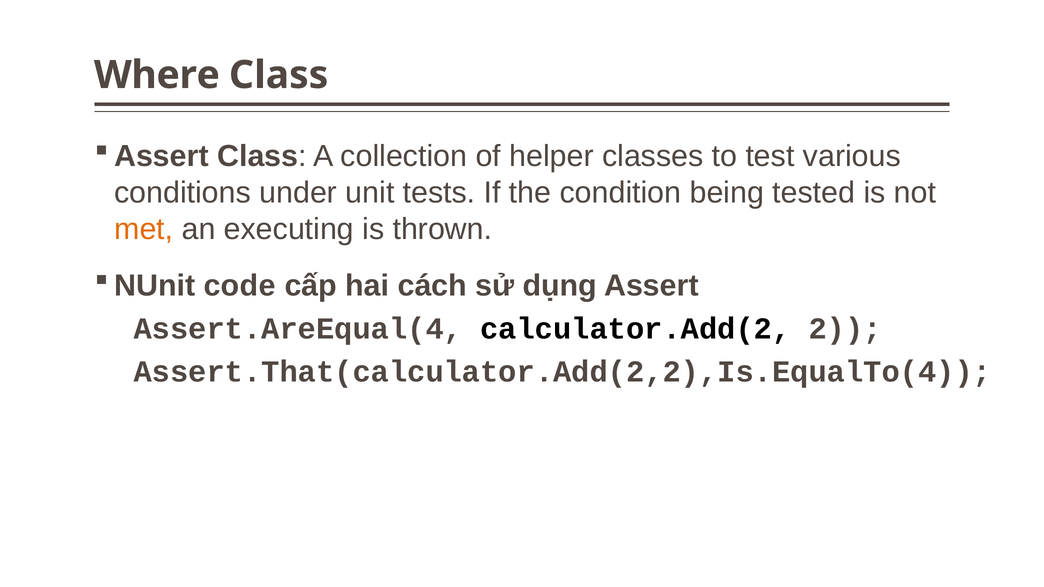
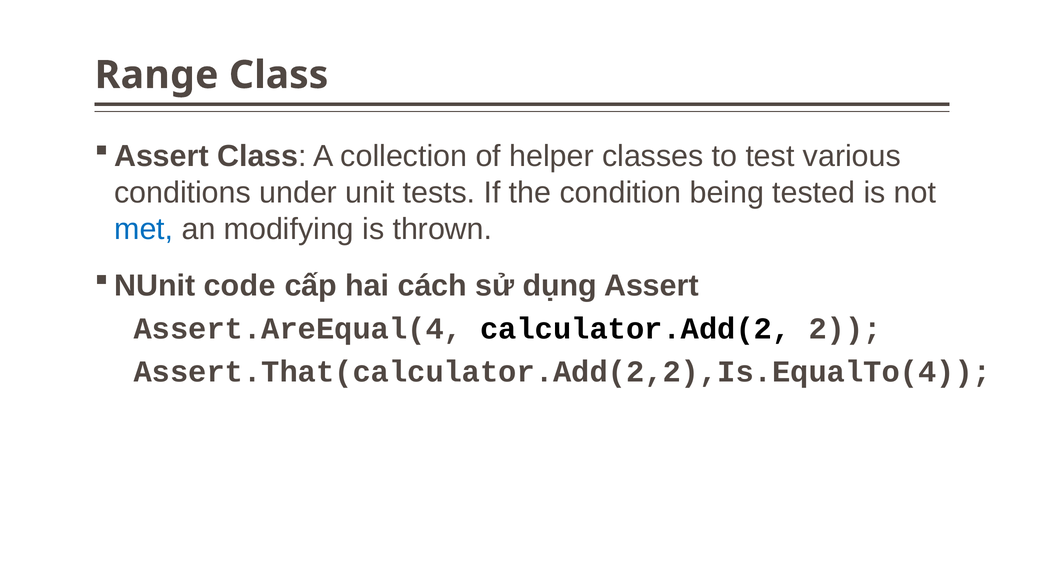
Where: Where -> Range (157, 75)
met colour: orange -> blue (144, 229)
executing: executing -> modifying (289, 229)
